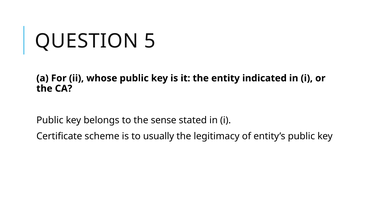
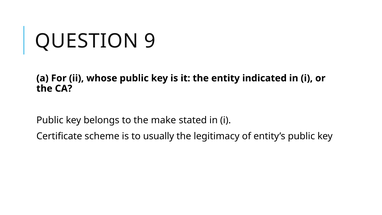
5: 5 -> 9 (150, 41)
sense: sense -> make (164, 120)
